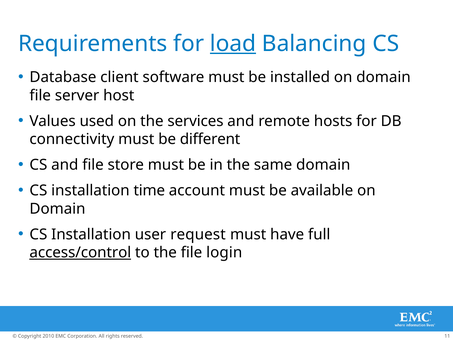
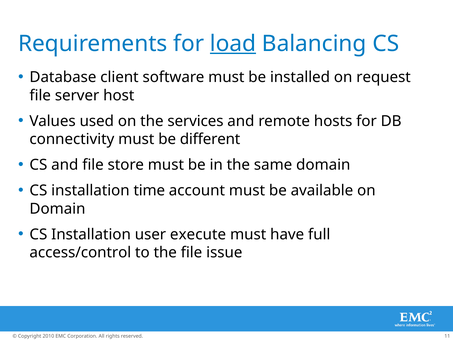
installed on domain: domain -> request (384, 77)
request: request -> execute (198, 234)
access/control underline: present -> none (80, 252)
login: login -> issue (224, 252)
